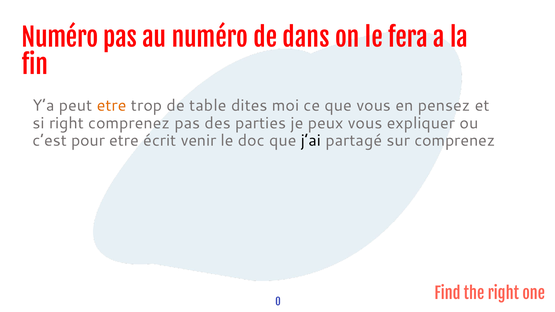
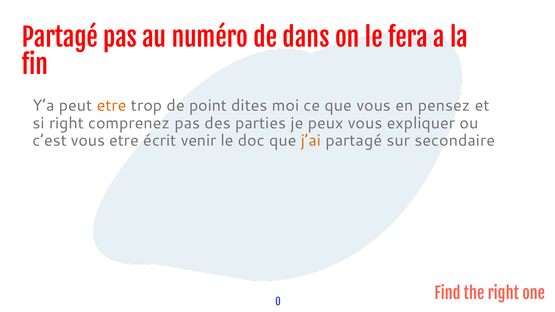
Numéro: Numéro -> Partagé (60, 38)
table: table -> point (208, 106)
c’est pour: pour -> vous (88, 141)
j’ai colour: black -> orange (311, 141)
sur comprenez: comprenez -> secondaire (455, 141)
